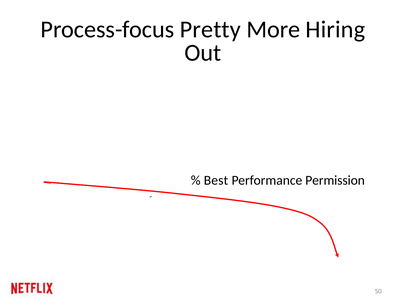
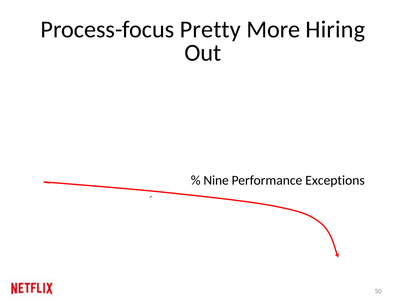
Best: Best -> Nine (216, 180)
Permission: Permission -> Exceptions (335, 180)
